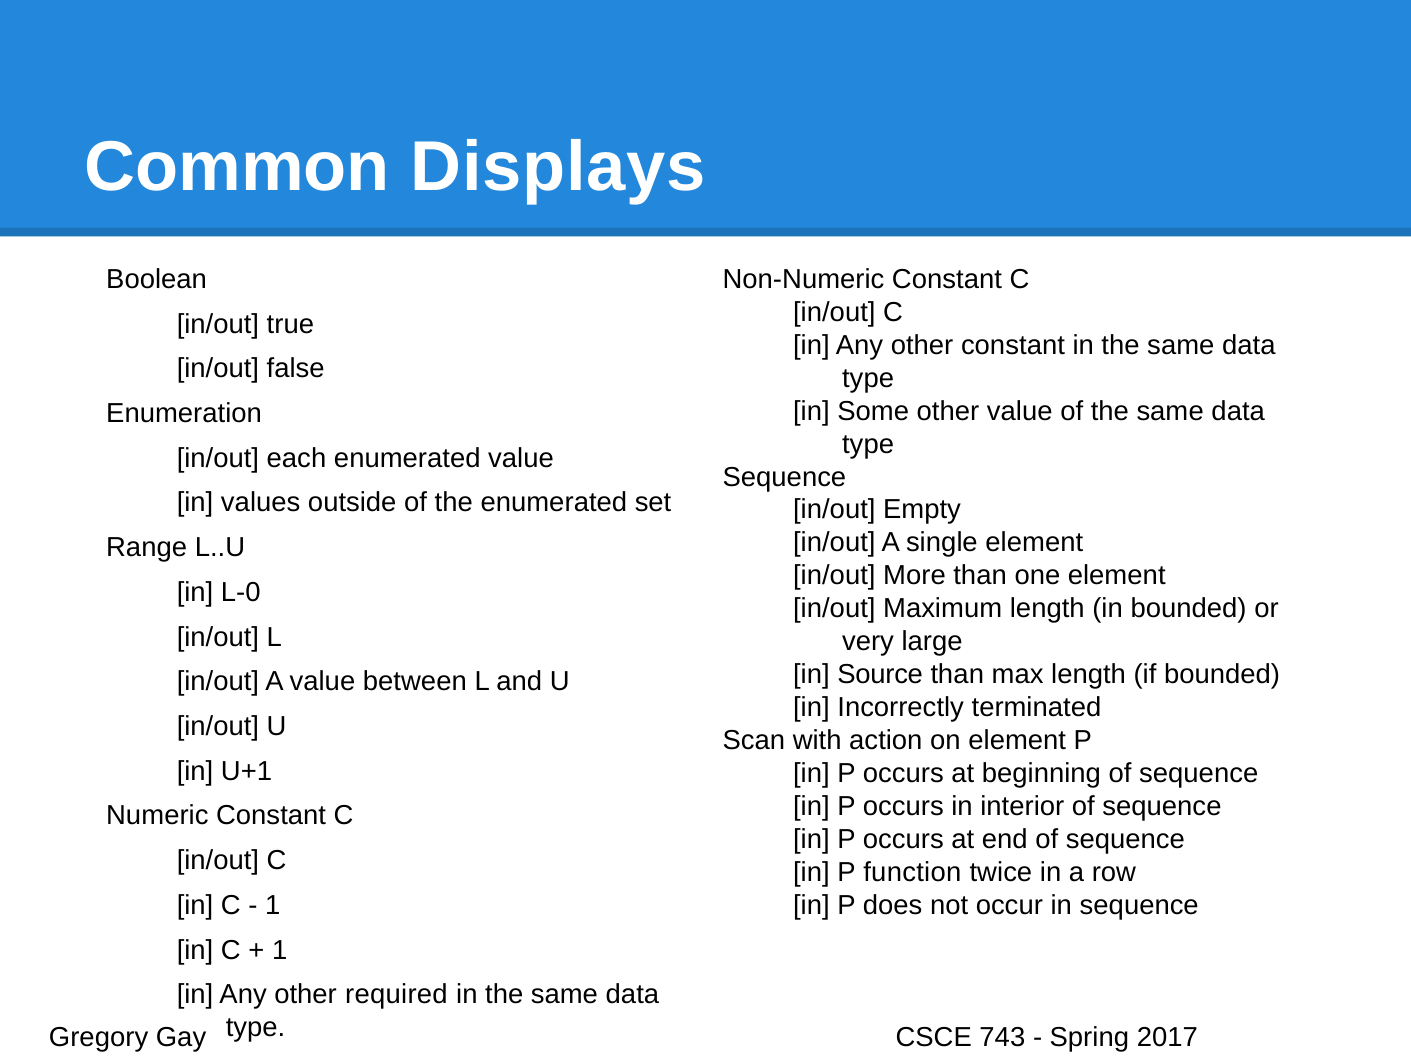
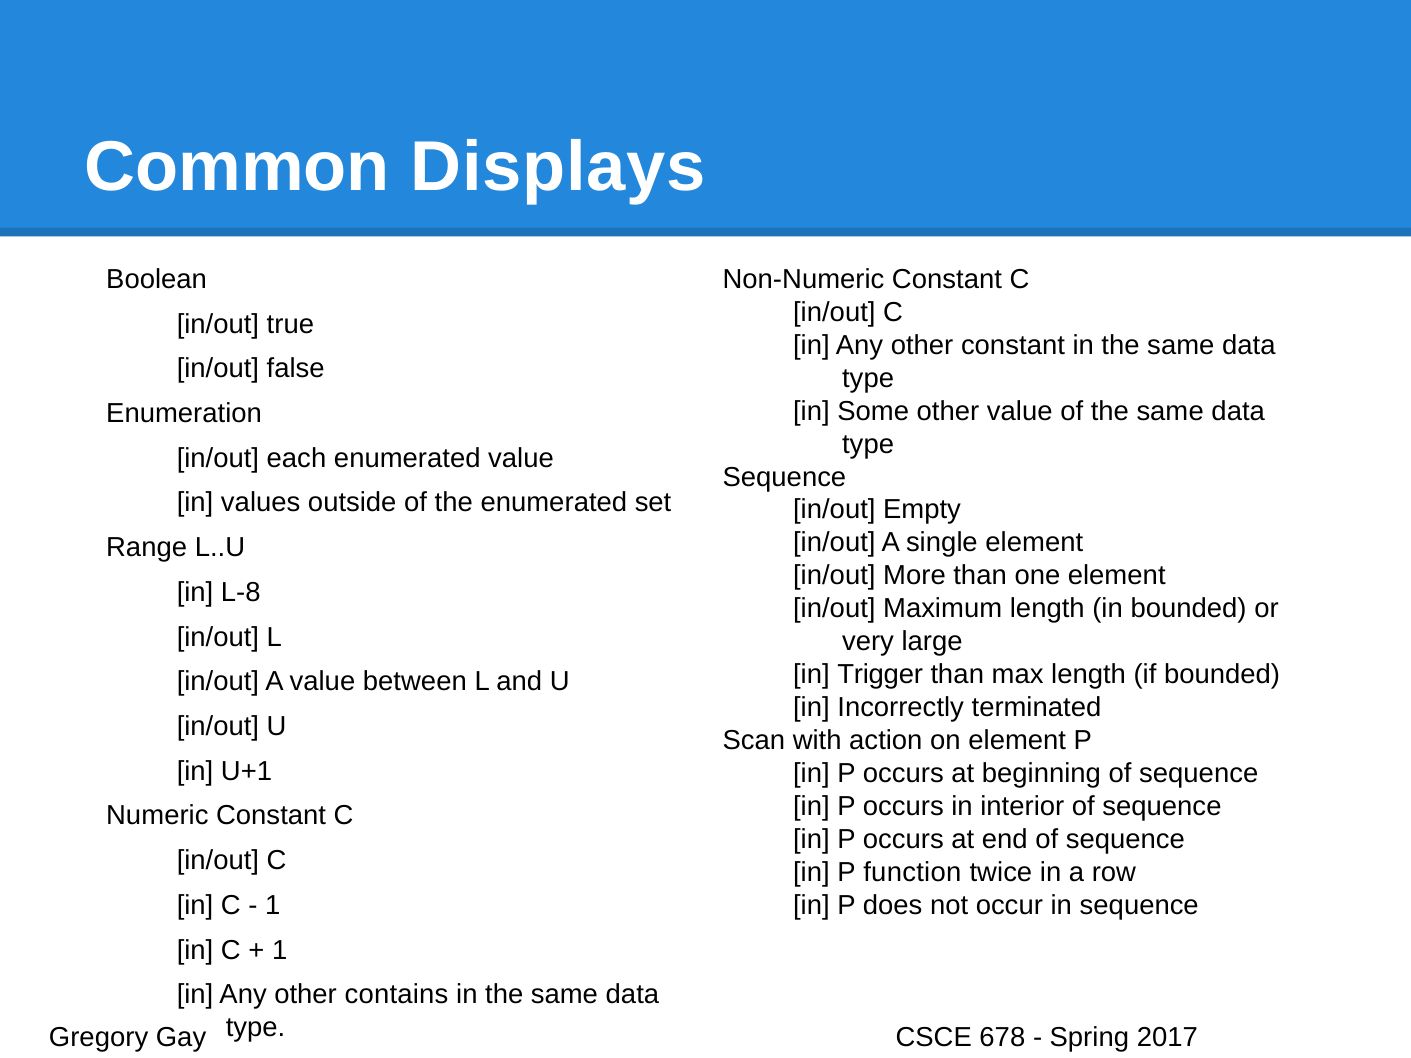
L-0: L-0 -> L-8 (241, 592)
Source: Source -> Trigger (880, 675)
required: required -> contains (396, 995)
743: 743 -> 678 (1002, 1038)
